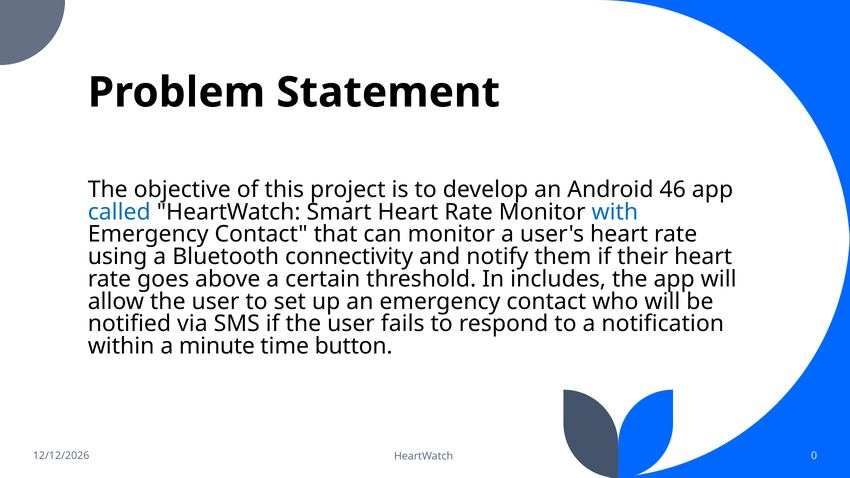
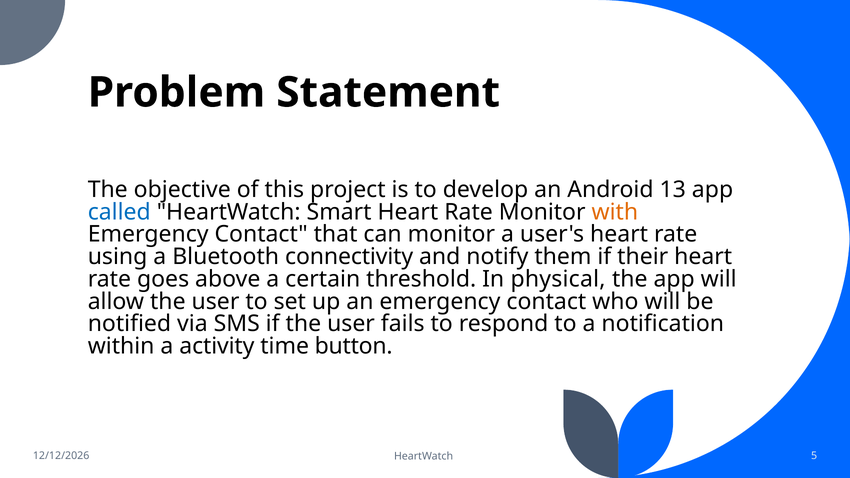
46: 46 -> 13 (673, 190)
with colour: blue -> orange (615, 212)
includes: includes -> physical (558, 279)
minute: minute -> activity (217, 346)
0: 0 -> 5 (814, 456)
